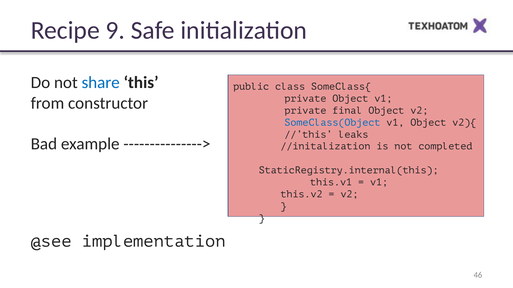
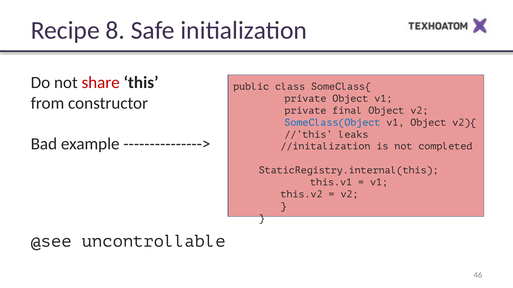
9: 9 -> 8 (115, 30)
share colour: blue -> red (101, 83)
implementation: implementation -> uncontrollable (154, 242)
